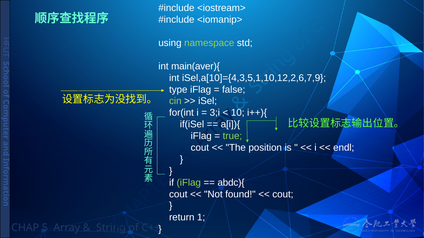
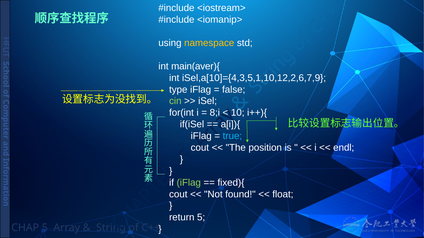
namespace colour: light green -> yellow (209, 43)
3;i: 3;i -> 8;i (215, 113)
true colour: light green -> light blue (232, 136)
abdc){: abdc){ -> fixed){ (231, 183)
cout: cout -> float (283, 195)
return 1: 1 -> 5 (201, 218)
